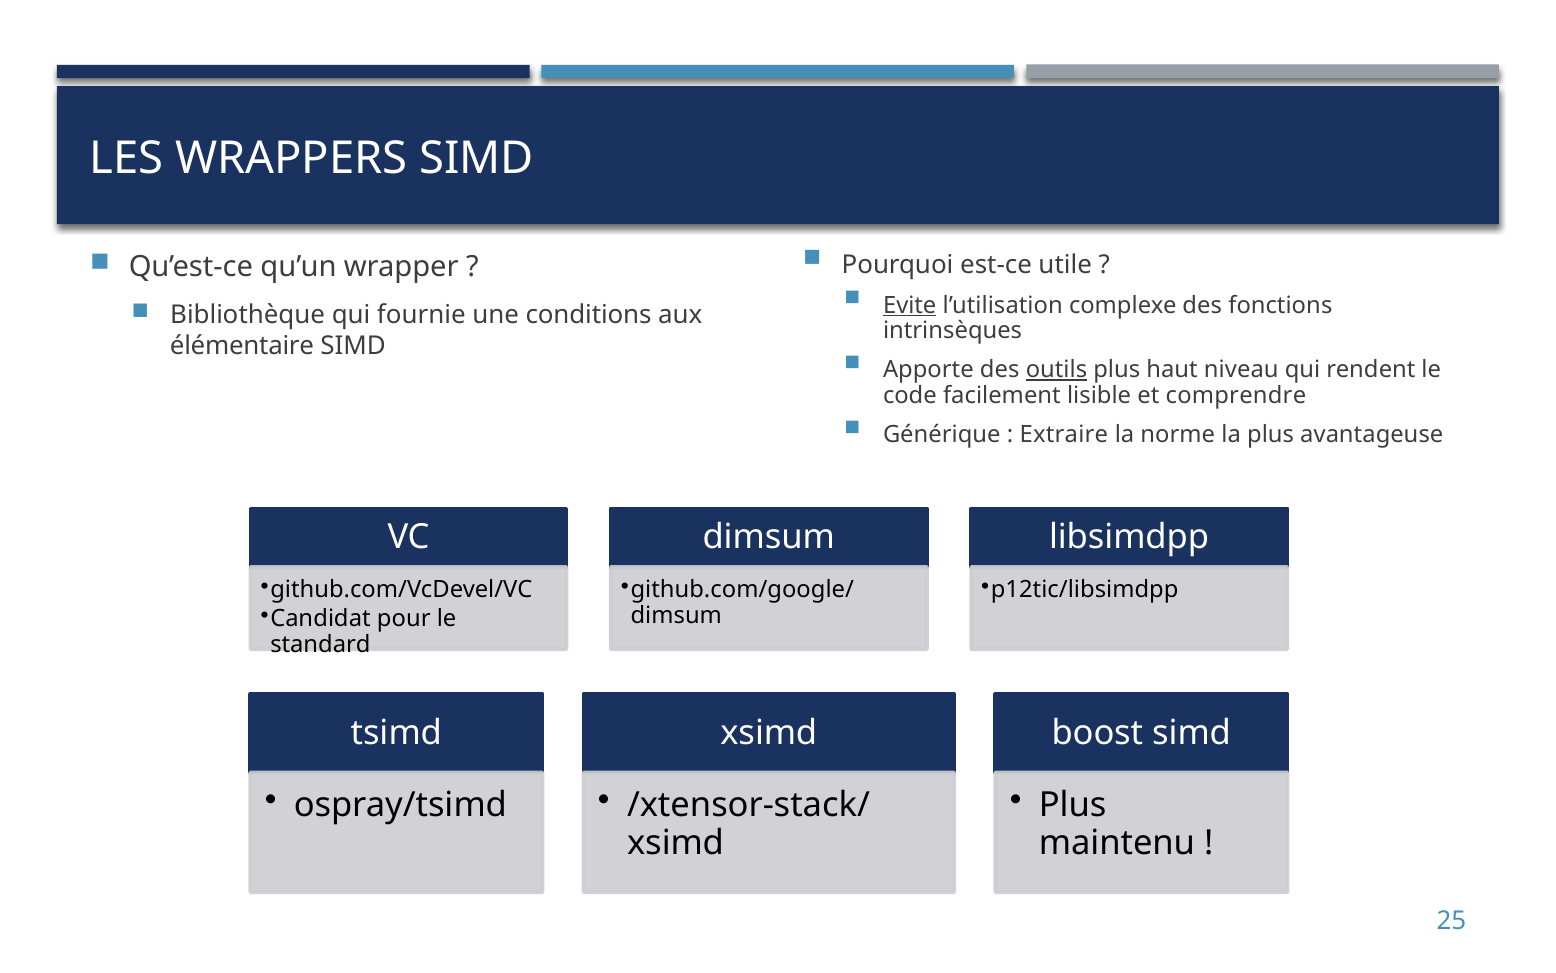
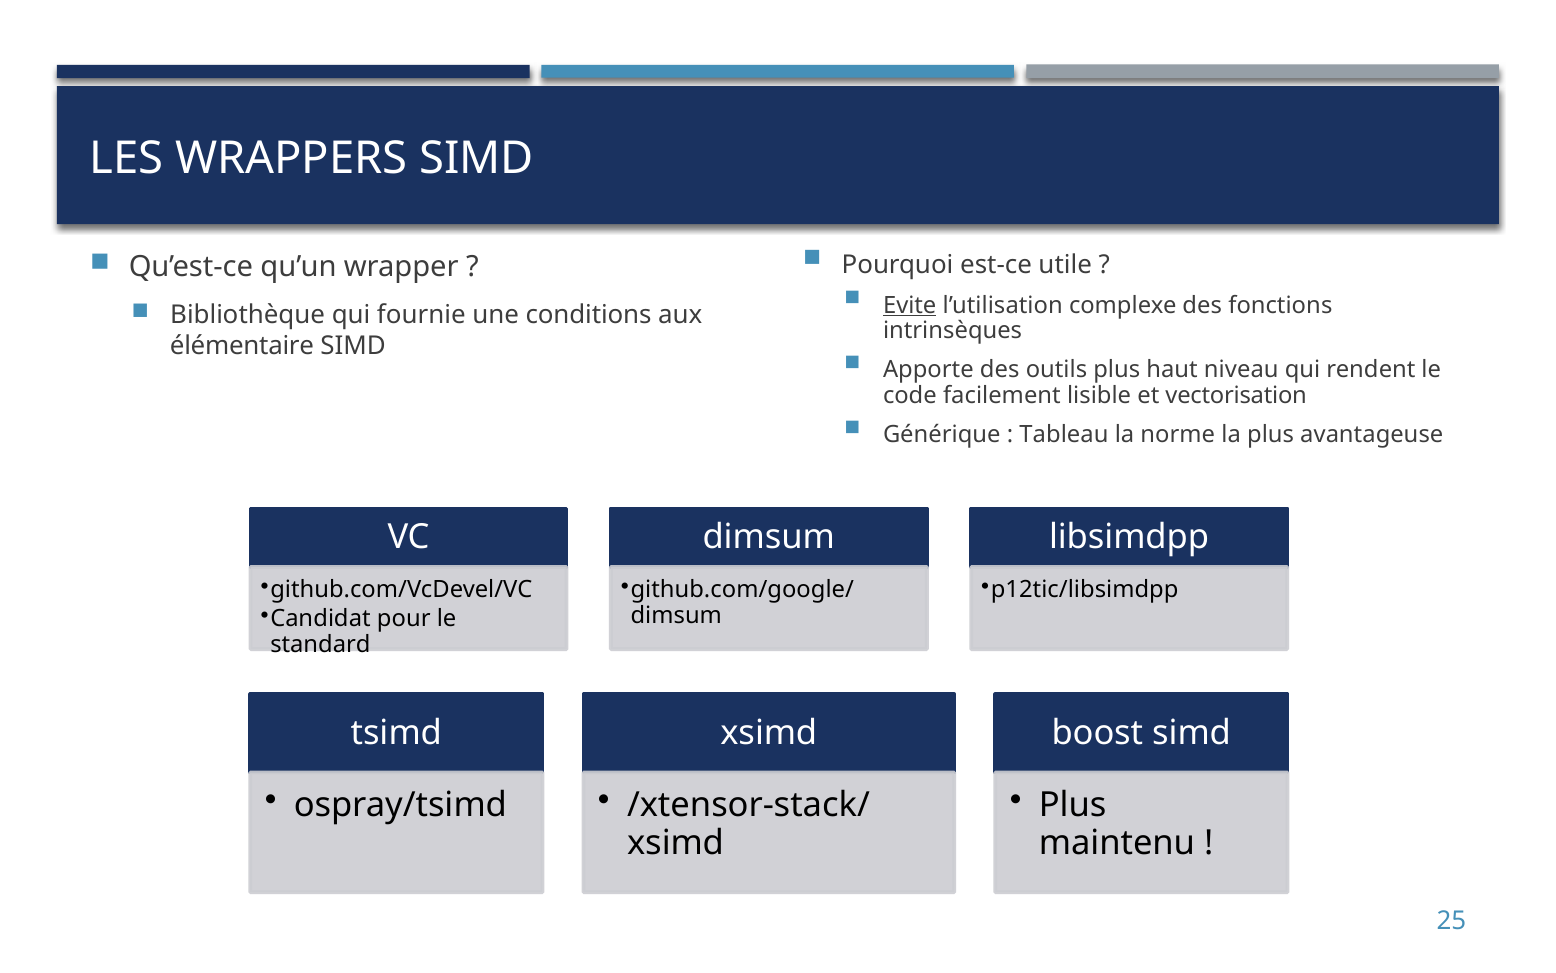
outils underline: present -> none (1056, 370)
comprendre: comprendre -> vectorisation (1236, 395)
Extraire: Extraire -> Tableau (1064, 435)
